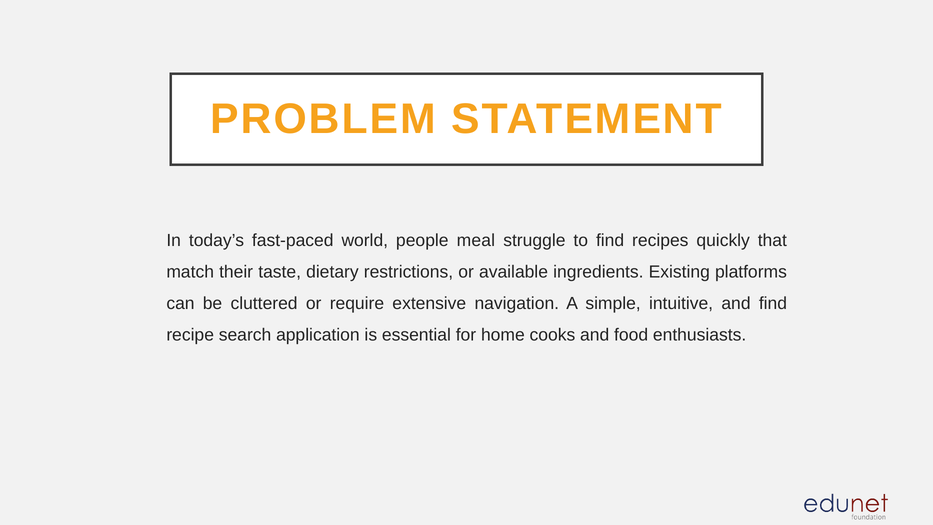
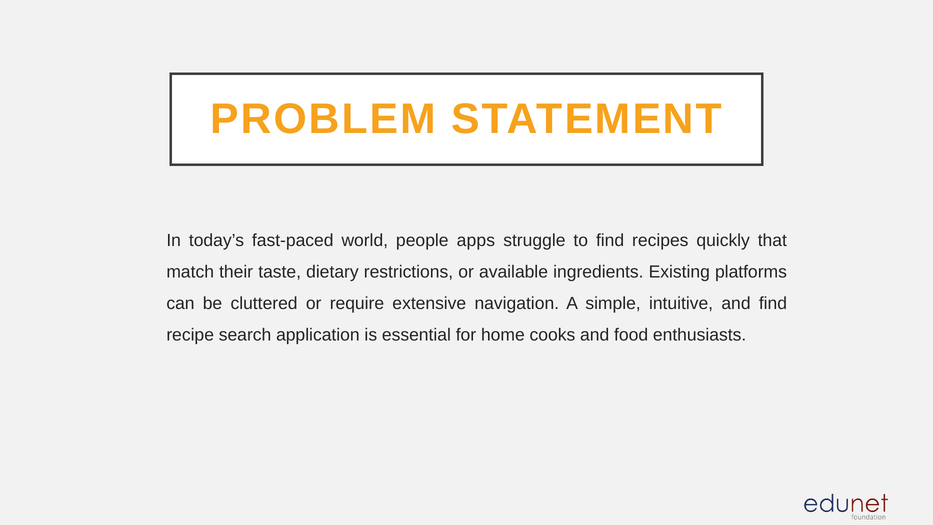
meal: meal -> apps (476, 240)
